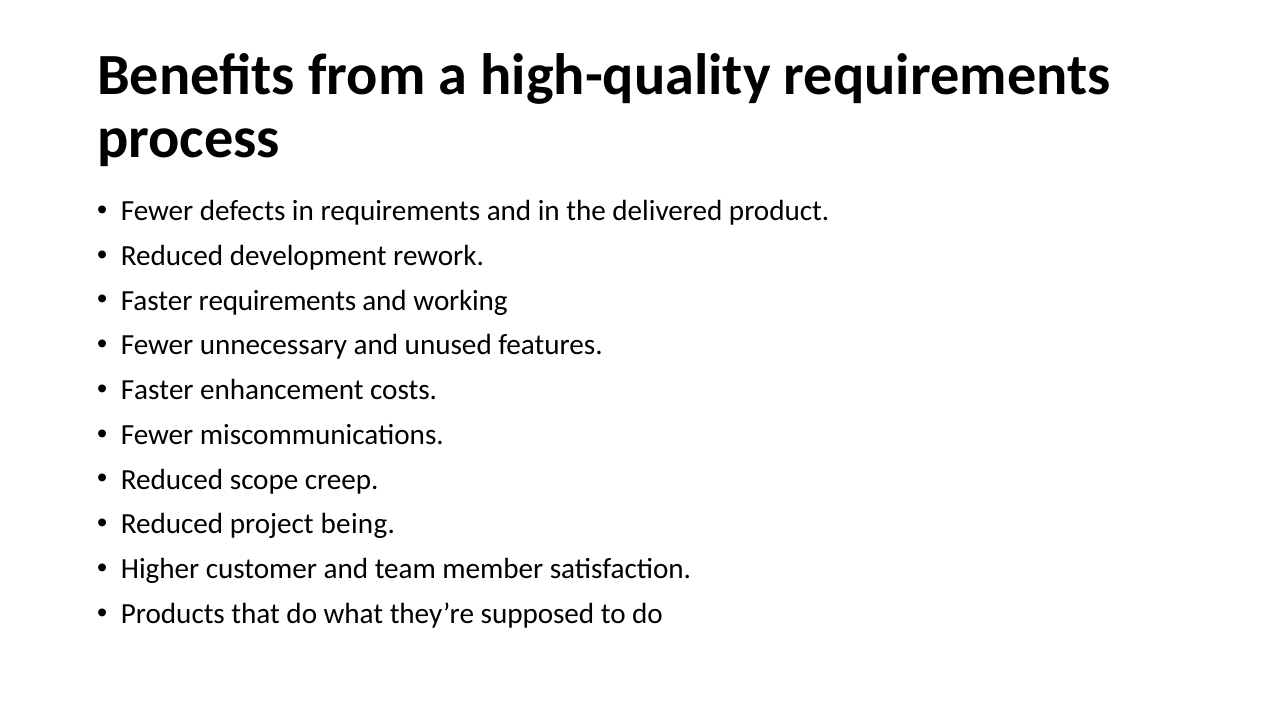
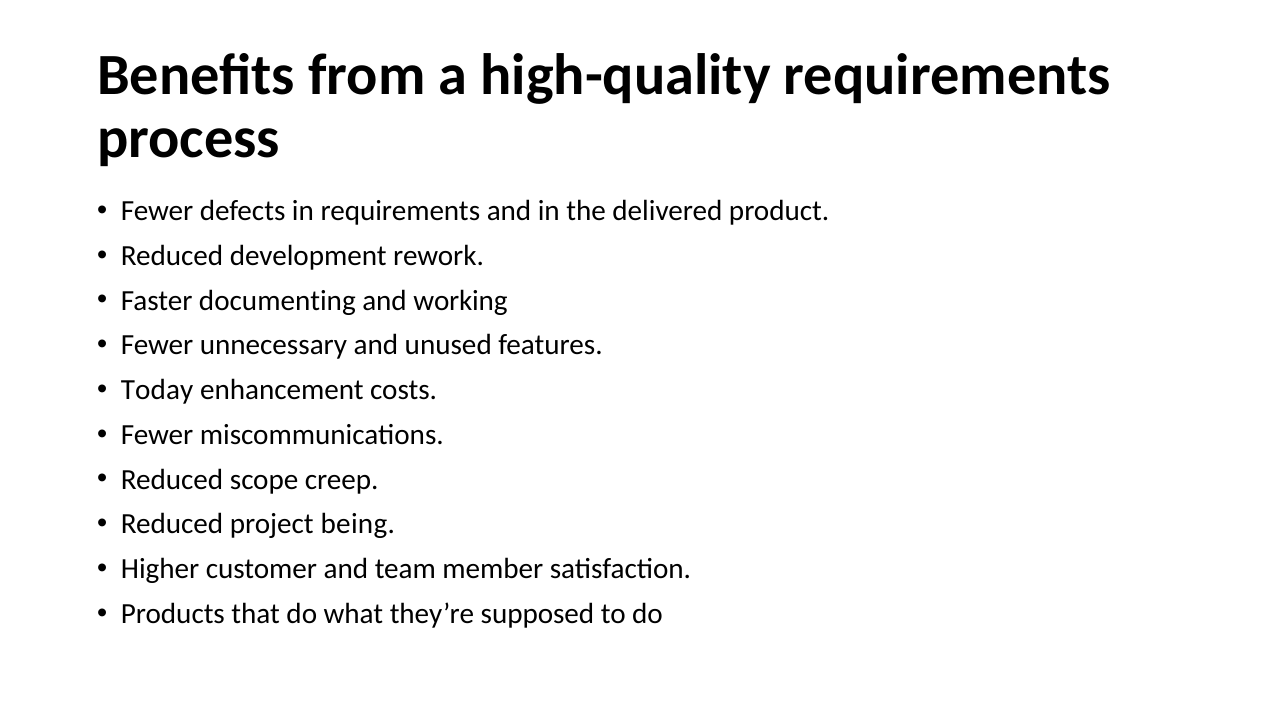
Faster requirements: requirements -> documenting (277, 300)
Faster: Faster -> Today (157, 390)
